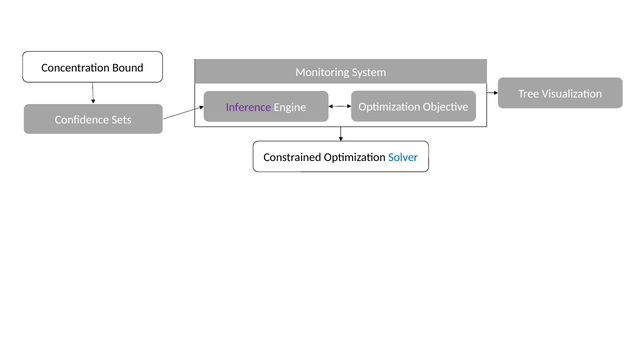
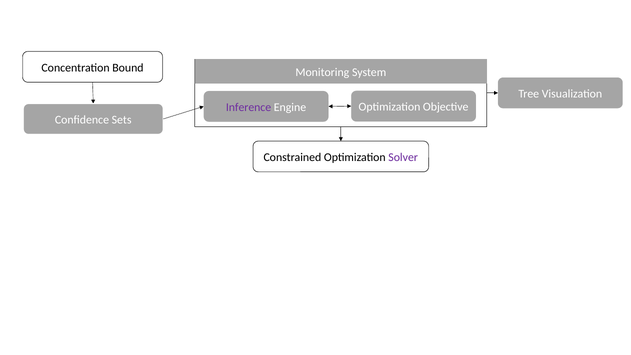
Solver colour: blue -> purple (403, 157)
